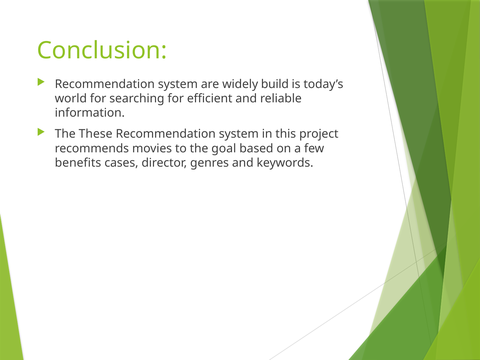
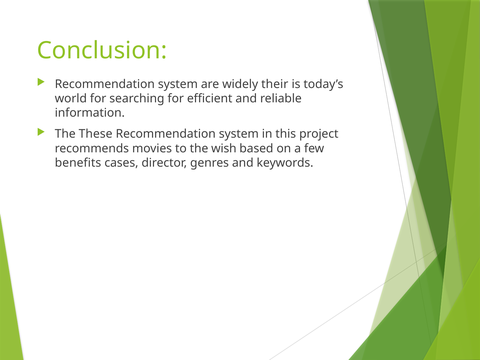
build: build -> their (275, 84)
goal: goal -> wish (224, 148)
